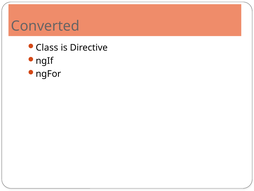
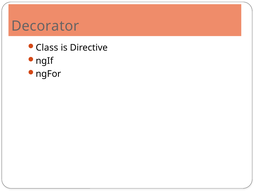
Converted: Converted -> Decorator (45, 26)
